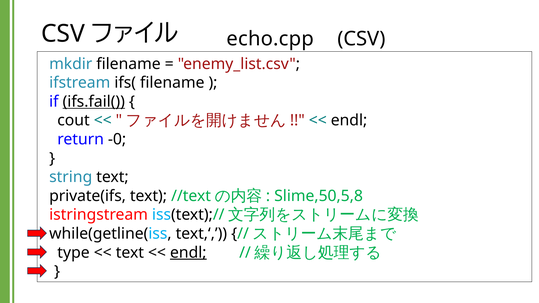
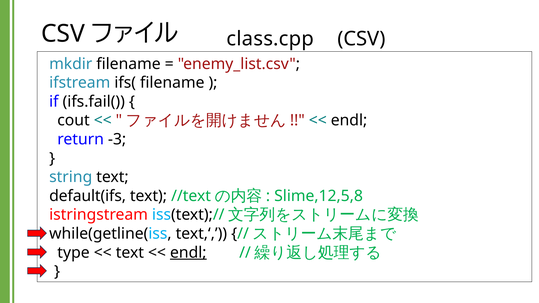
echo.cpp: echo.cpp -> class.cpp (270, 39)
ifs.fail( underline: present -> none (94, 102)
-0: -0 -> -3 (117, 139)
private(ifs: private(ifs -> default(ifs (88, 196)
Slime,50,5,8: Slime,50,5,8 -> Slime,12,5,8 (319, 196)
